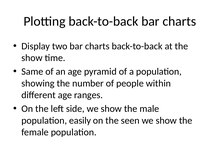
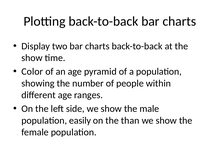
Same: Same -> Color (32, 72)
seen: seen -> than (130, 120)
